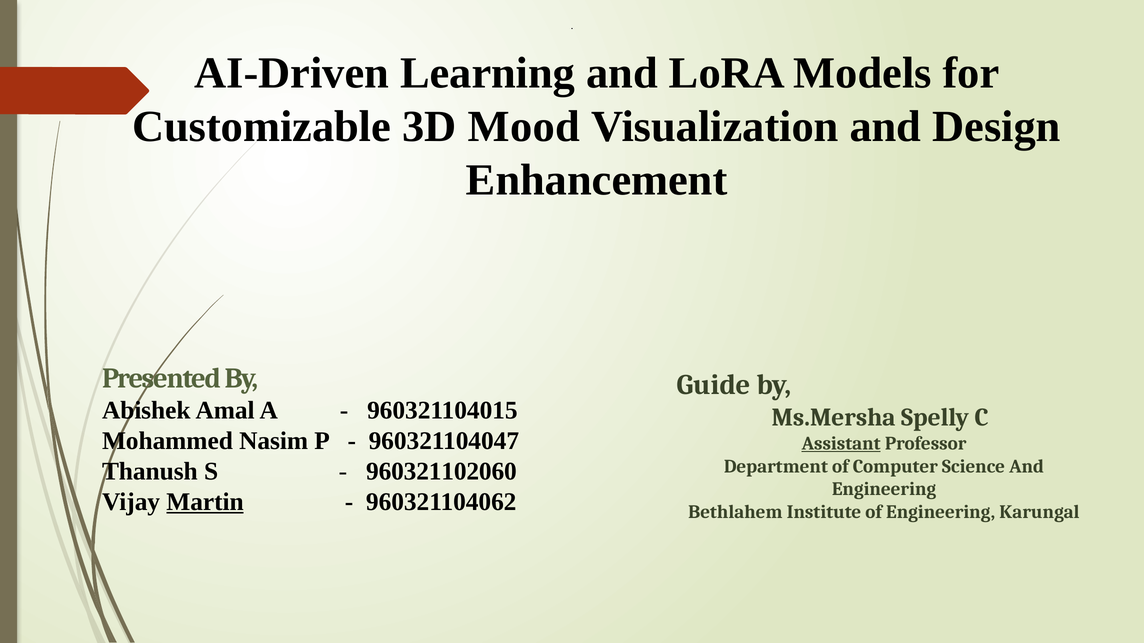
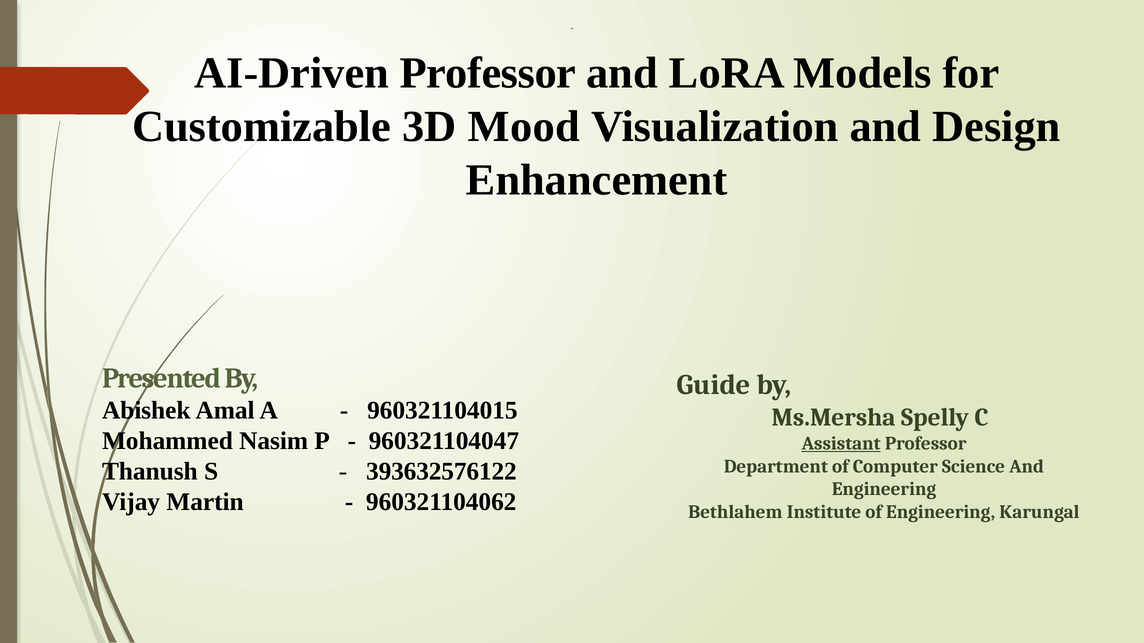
AI-Driven Learning: Learning -> Professor (488, 73)
960321102060: 960321102060 -> 393632576122 (441, 472)
Martin underline: present -> none (205, 502)
